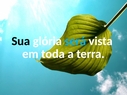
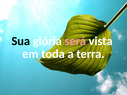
será colour: light blue -> pink (75, 41)
